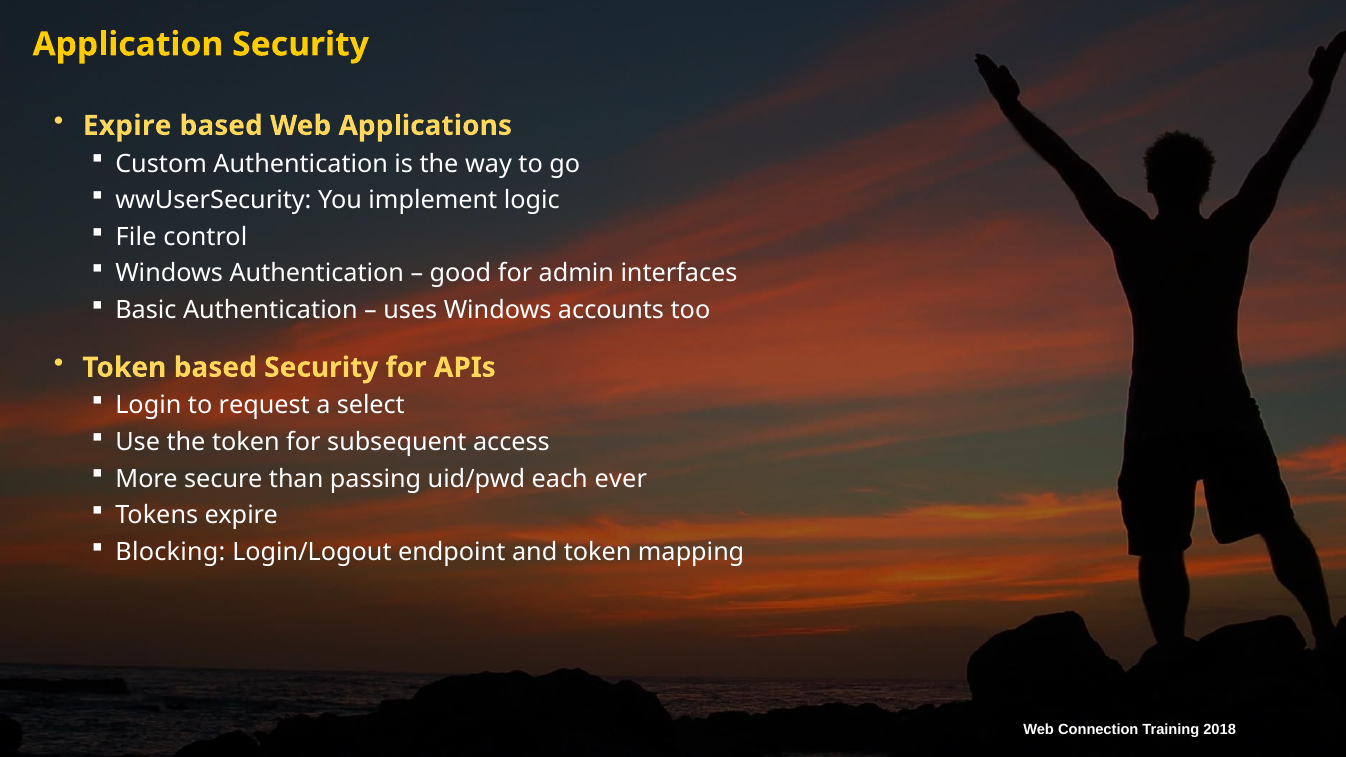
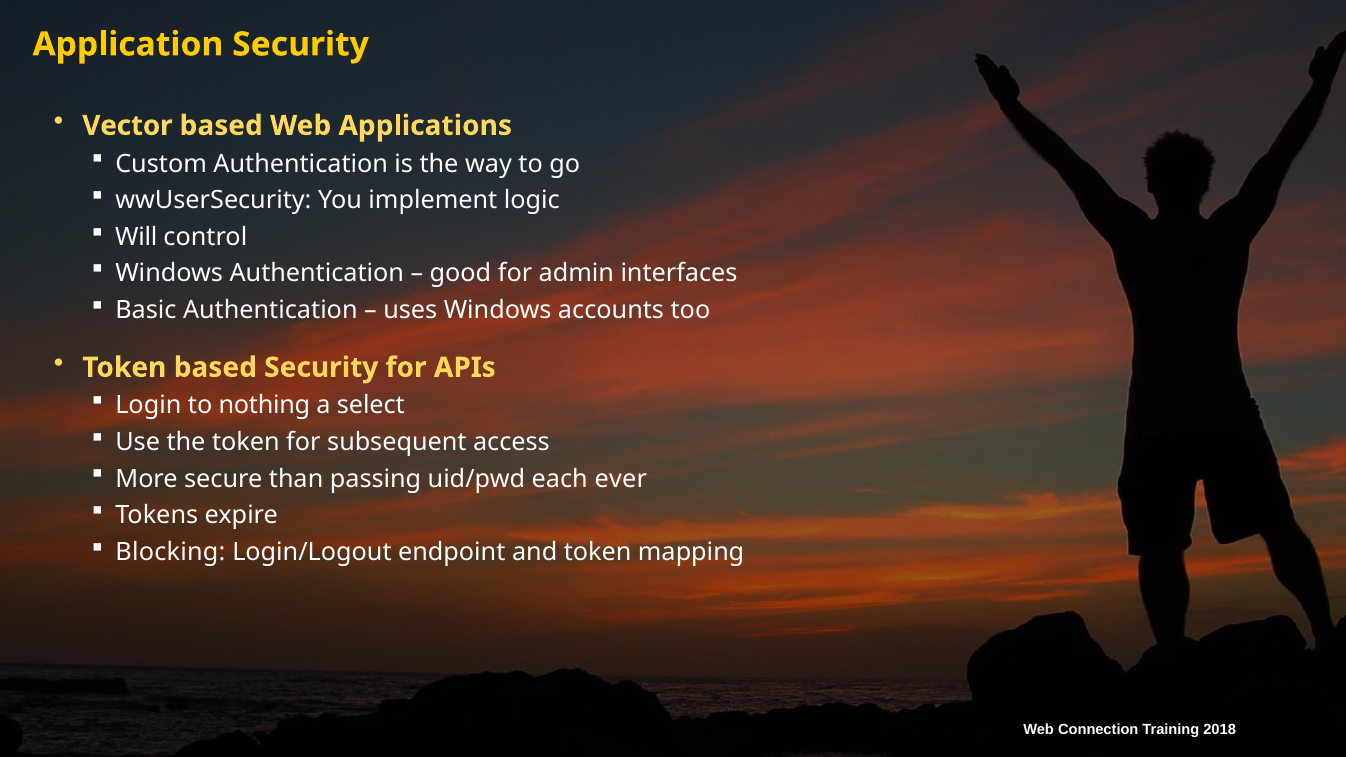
Expire: Expire -> Vector (127, 126)
File: File -> Will (136, 237)
request: request -> nothing (264, 406)
